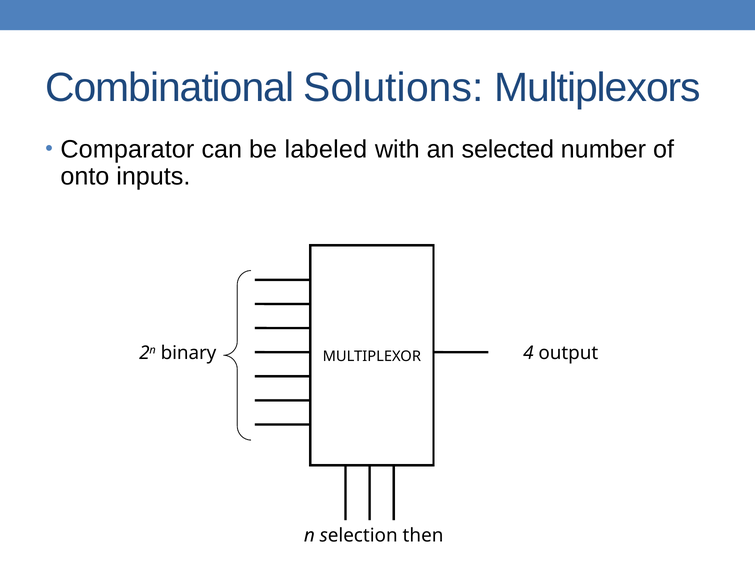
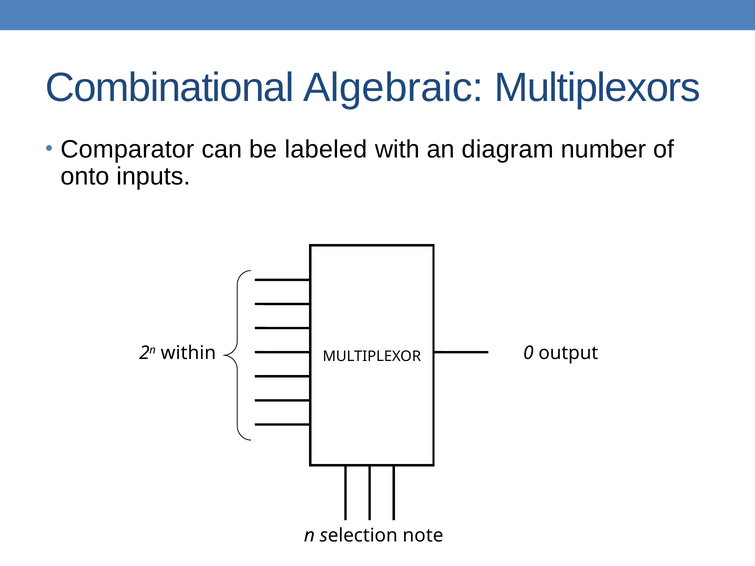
Solutions: Solutions -> Algebraic (394, 88)
selected: selected -> diagram (508, 149)
binary: binary -> within (188, 353)
4: 4 -> 0 (528, 353)
then: then -> note (423, 536)
